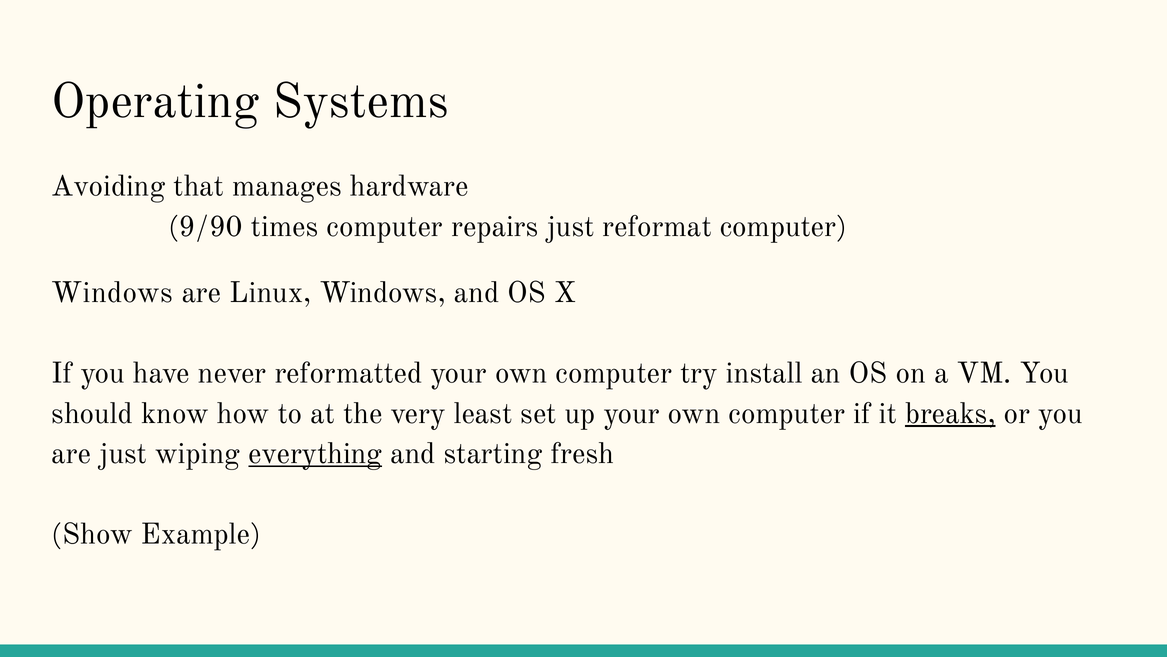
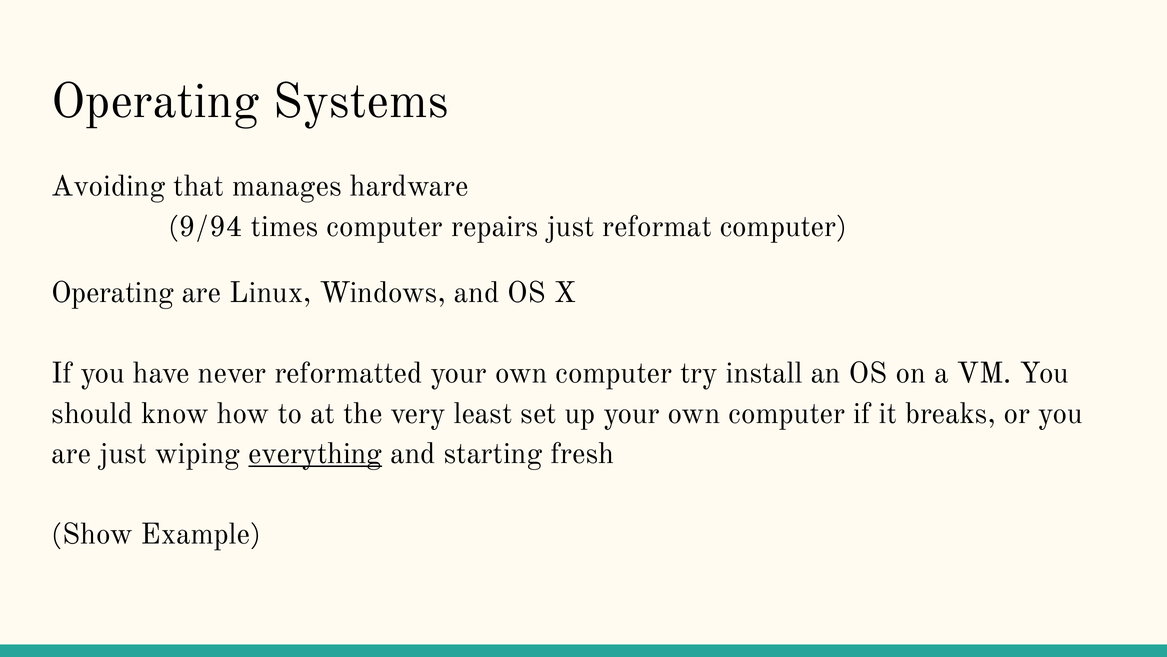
9/90: 9/90 -> 9/94 (206, 226)
Windows: Windows -> Operating (112, 292)
breaks underline: present -> none (950, 413)
